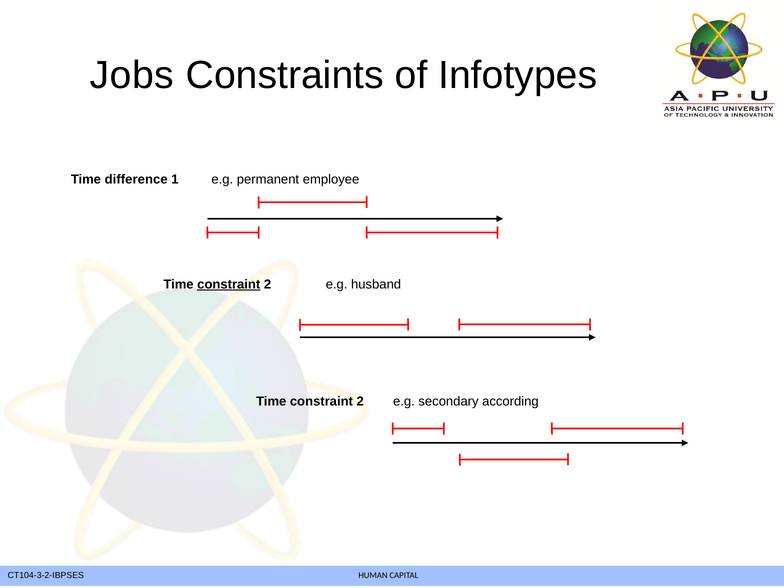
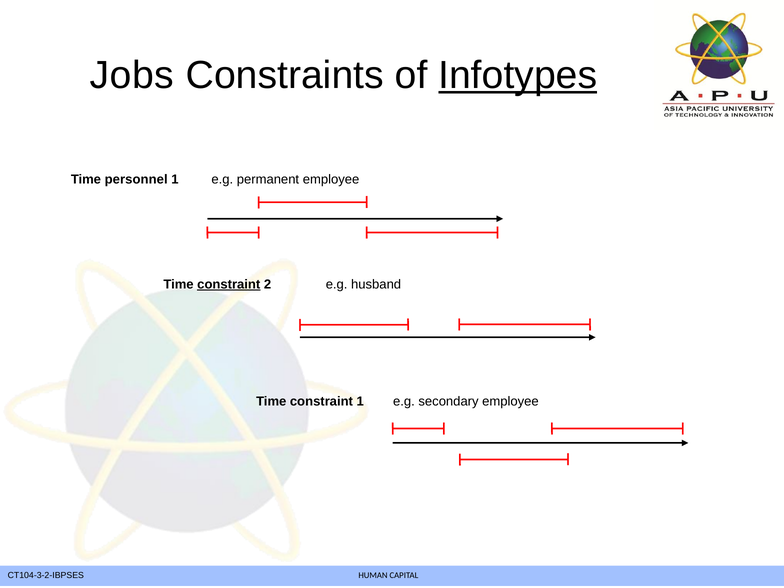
Infotypes underline: none -> present (518, 75)
difference: difference -> personnel (136, 179)
2: 2 -> 1 (360, 402)
secondary according: according -> employee (510, 402)
